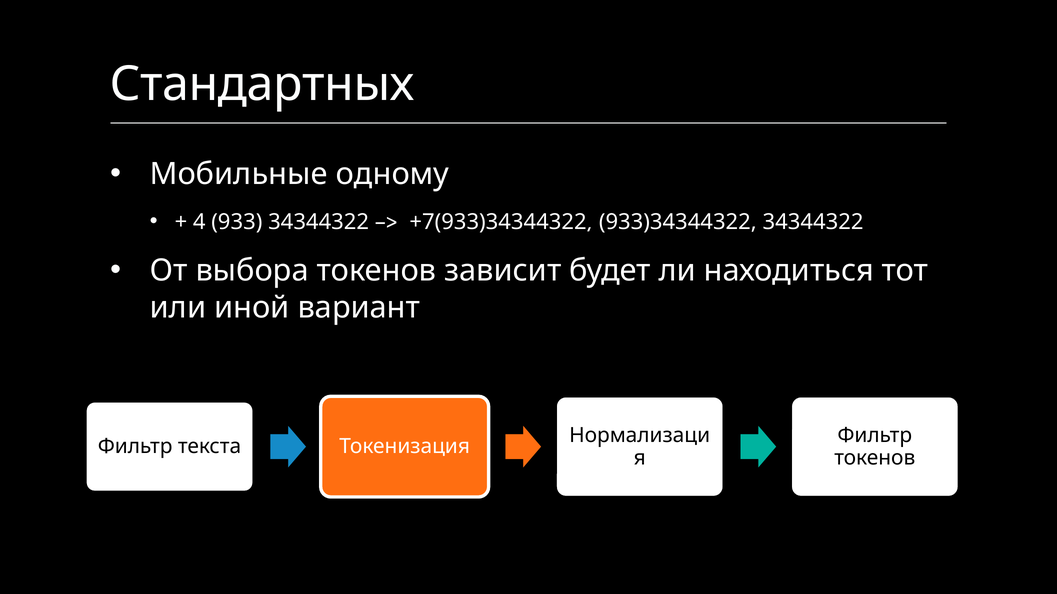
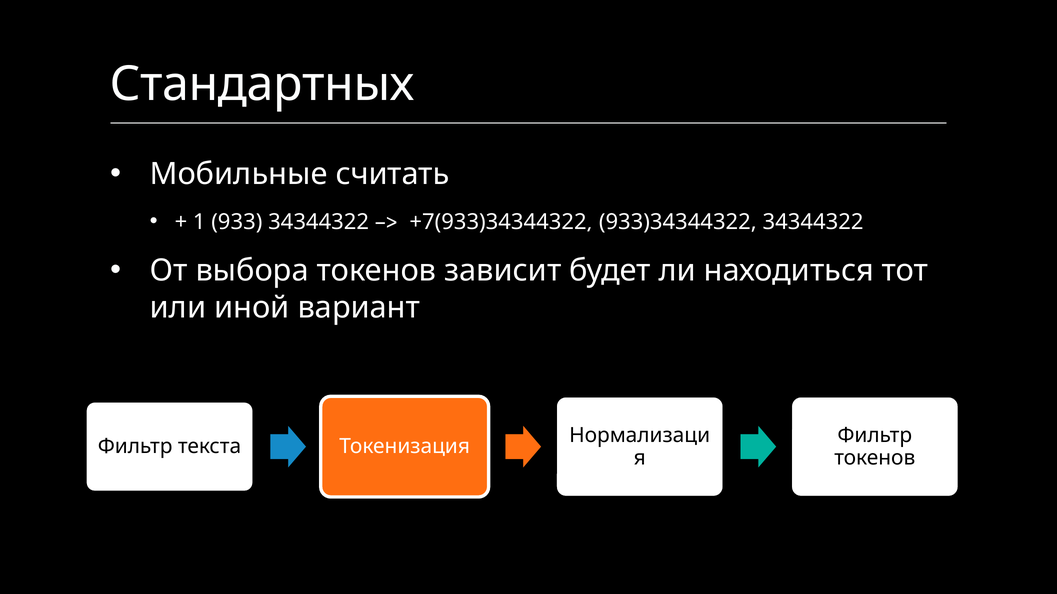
одному: одному -> считать (392, 174)
4: 4 -> 1 (199, 222)
